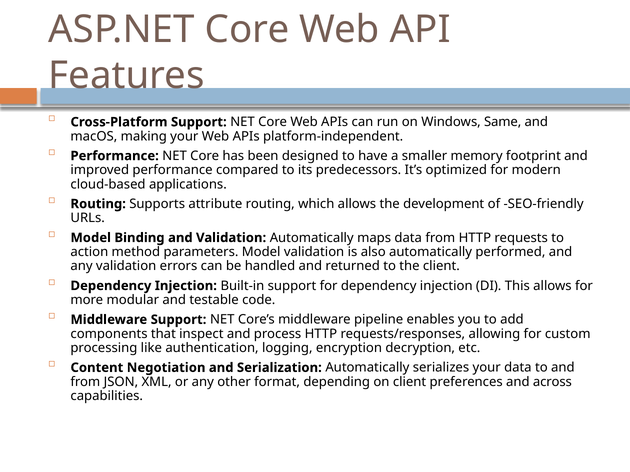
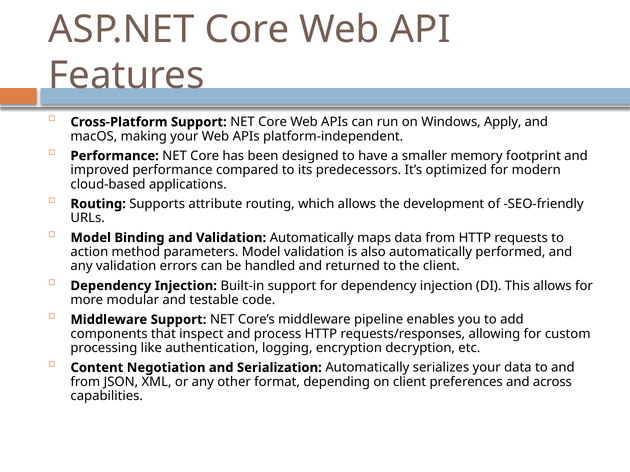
Same: Same -> Apply (503, 122)
